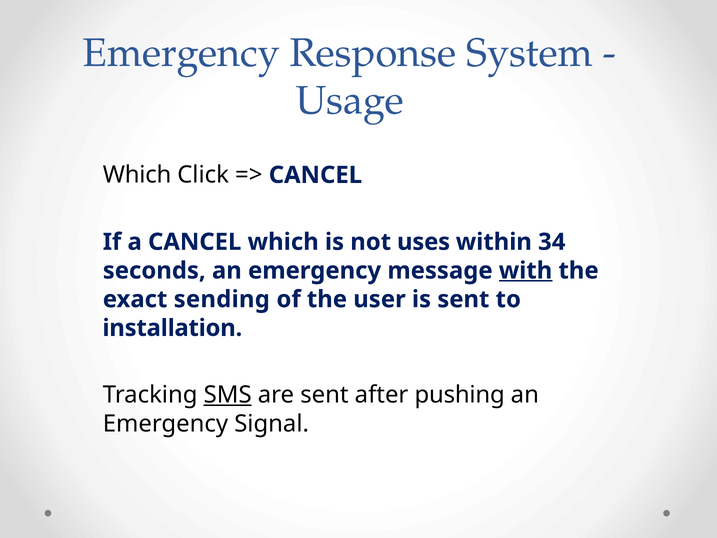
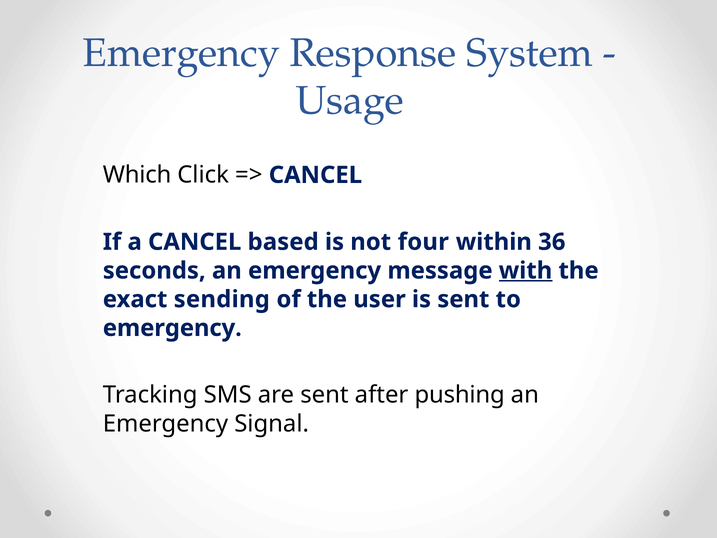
CANCEL which: which -> based (283, 242)
uses: uses -> four (423, 242)
34: 34 -> 36 (552, 242)
installation: installation -> emergency (172, 328)
SMS underline: present -> none (228, 395)
